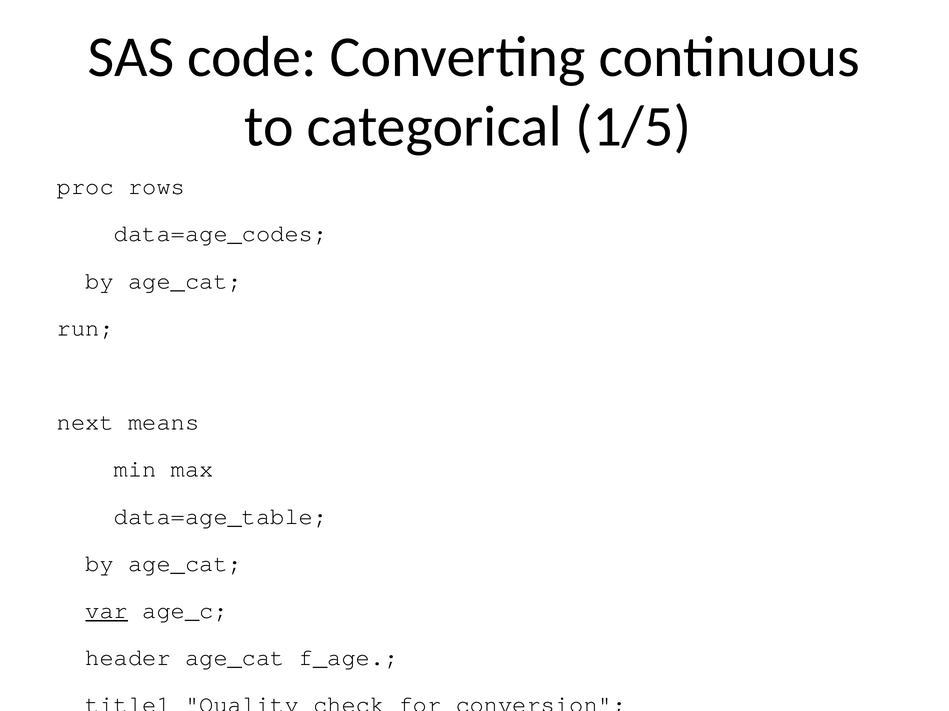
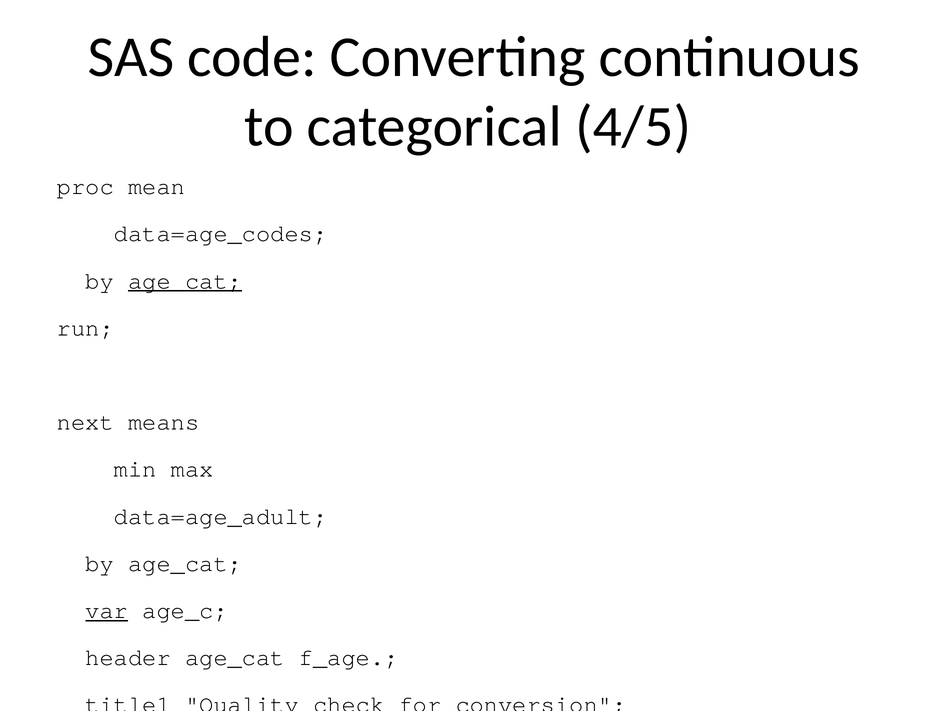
1/5: 1/5 -> 4/5 (633, 127)
rows: rows -> mean (157, 187)
age_cat underline: none -> present (185, 281)
data=age_table: data=age_table -> data=age_adult (221, 517)
